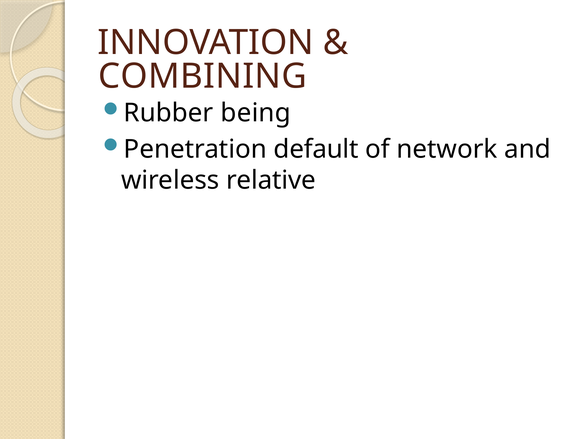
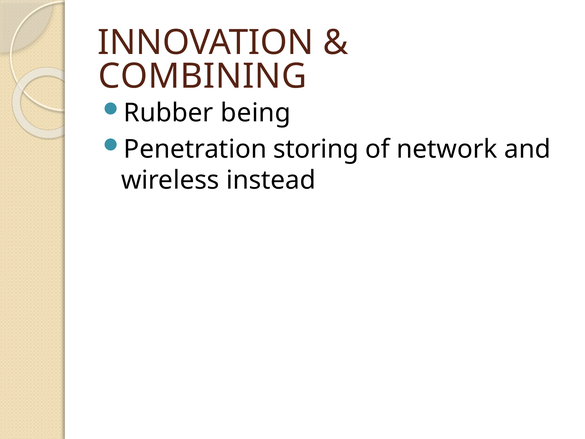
default: default -> storing (316, 149)
relative: relative -> instead (271, 180)
